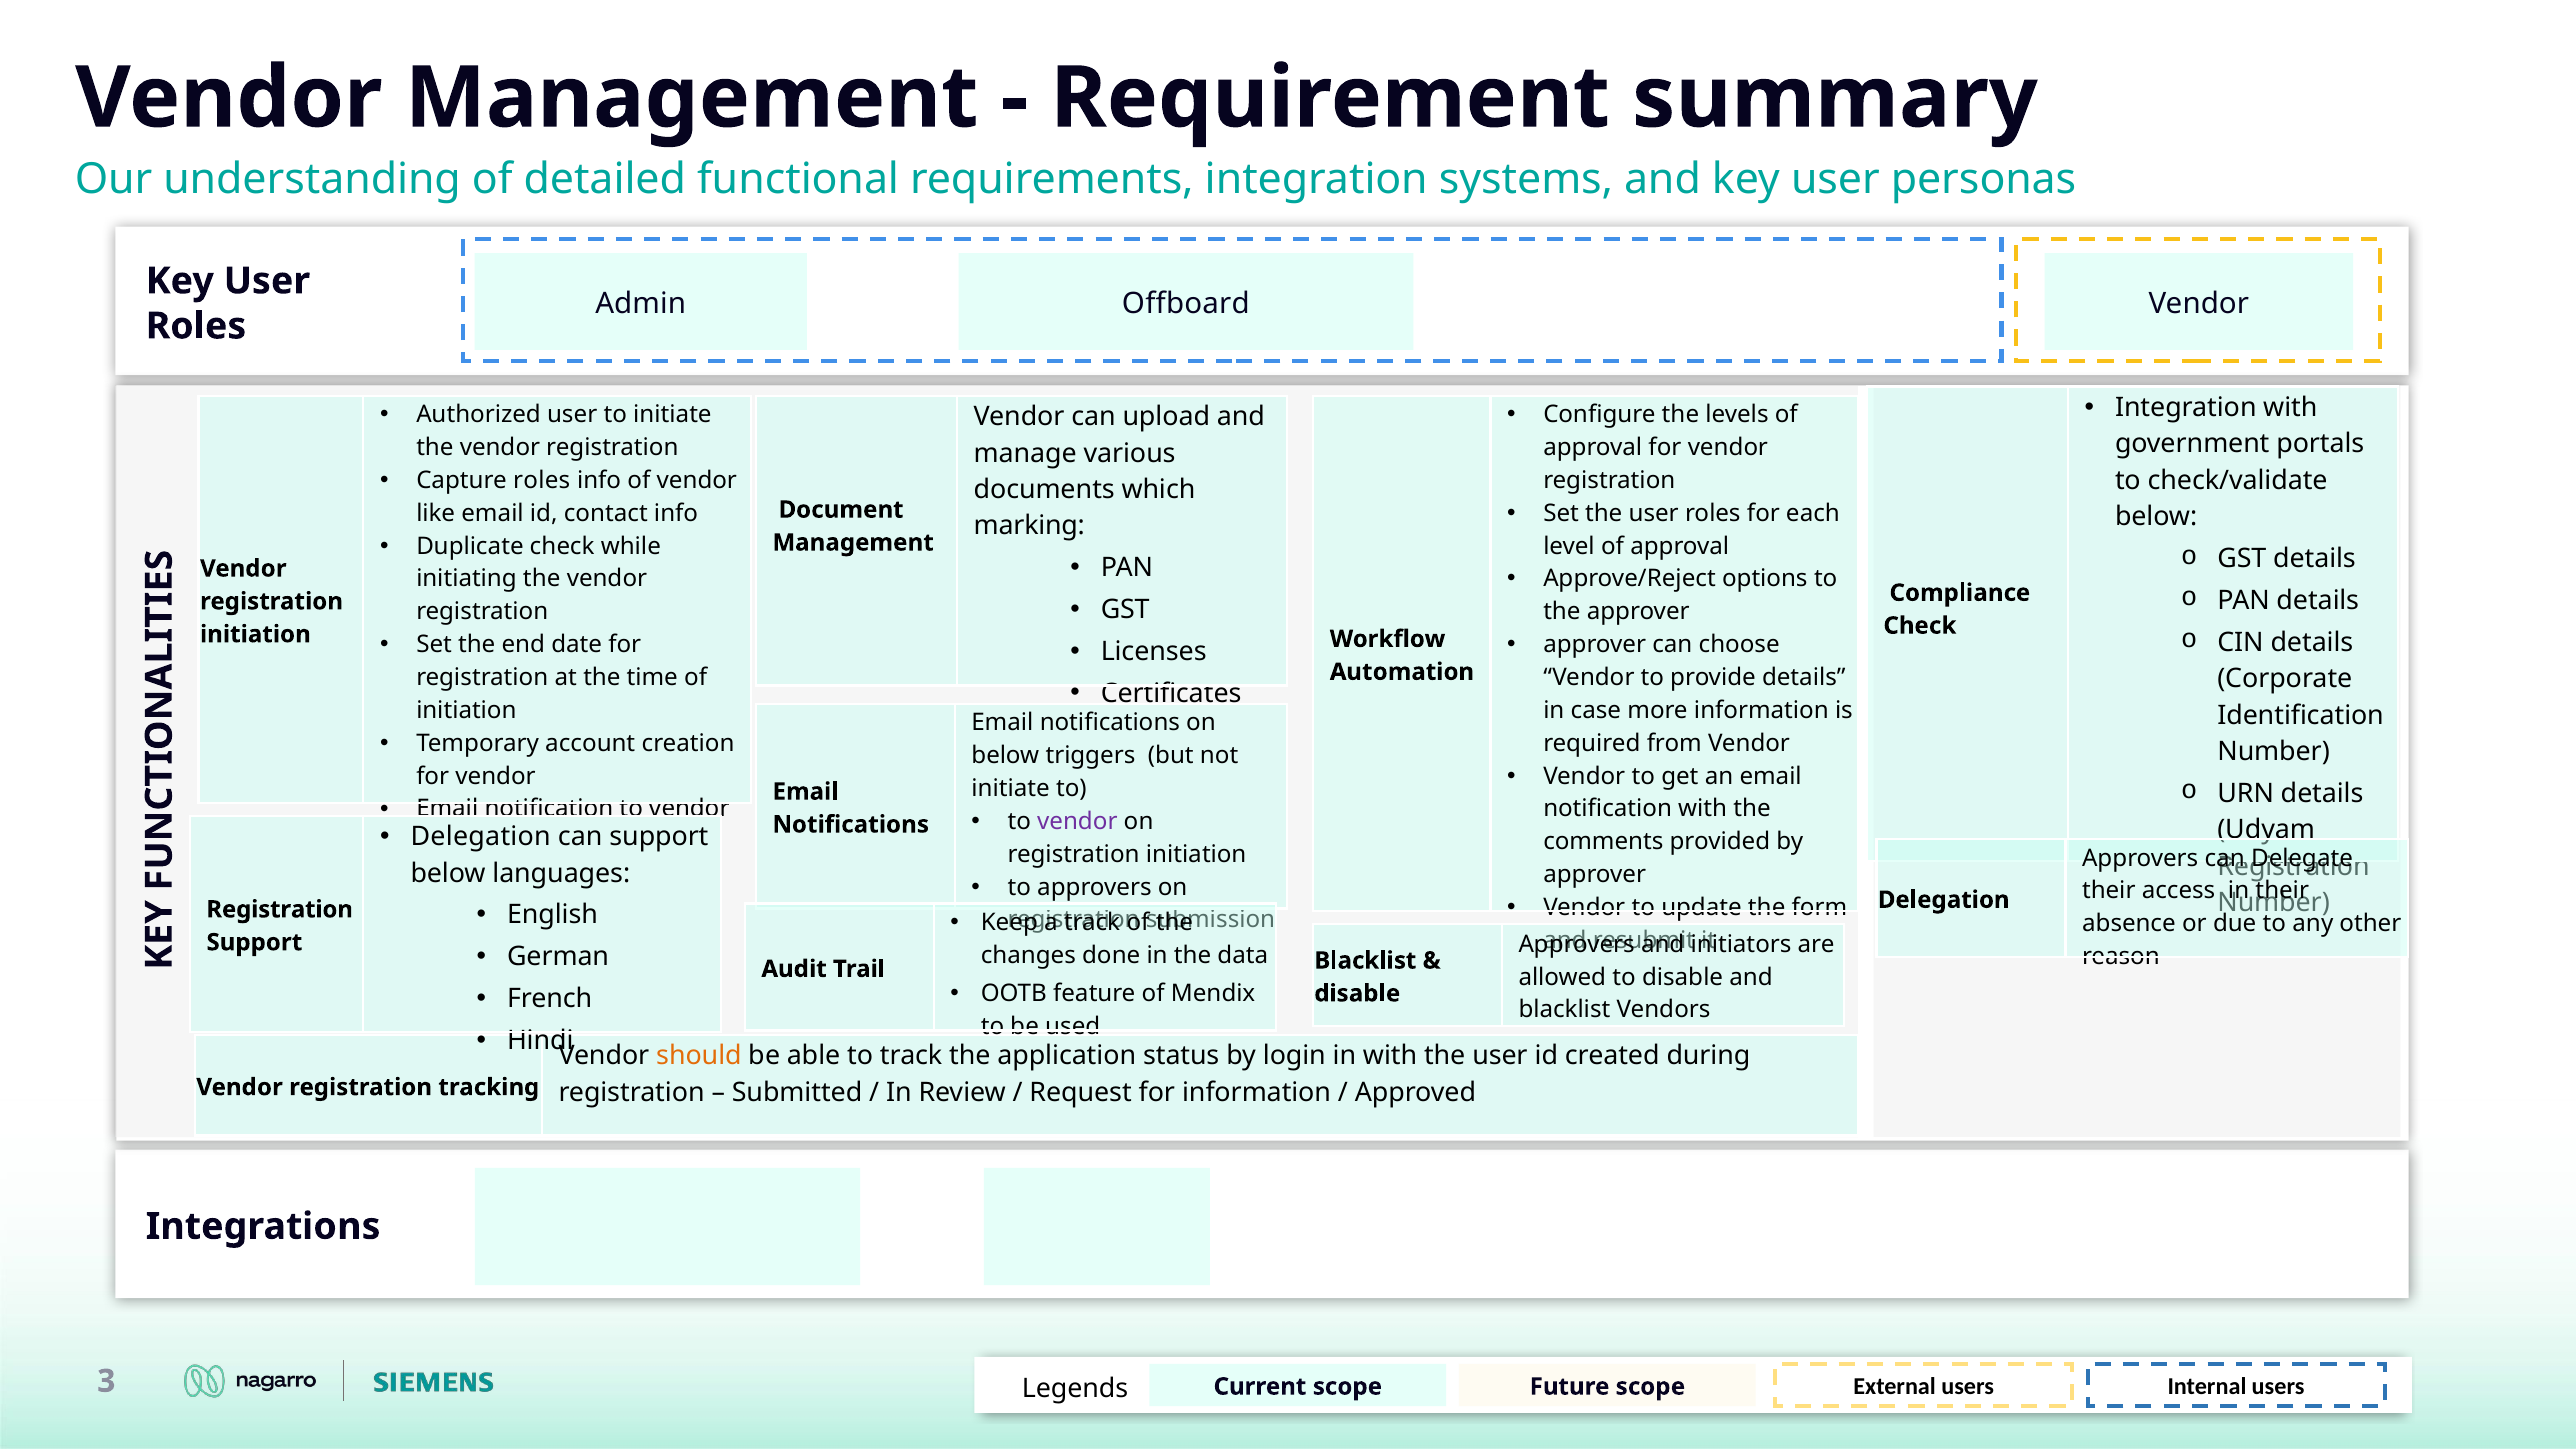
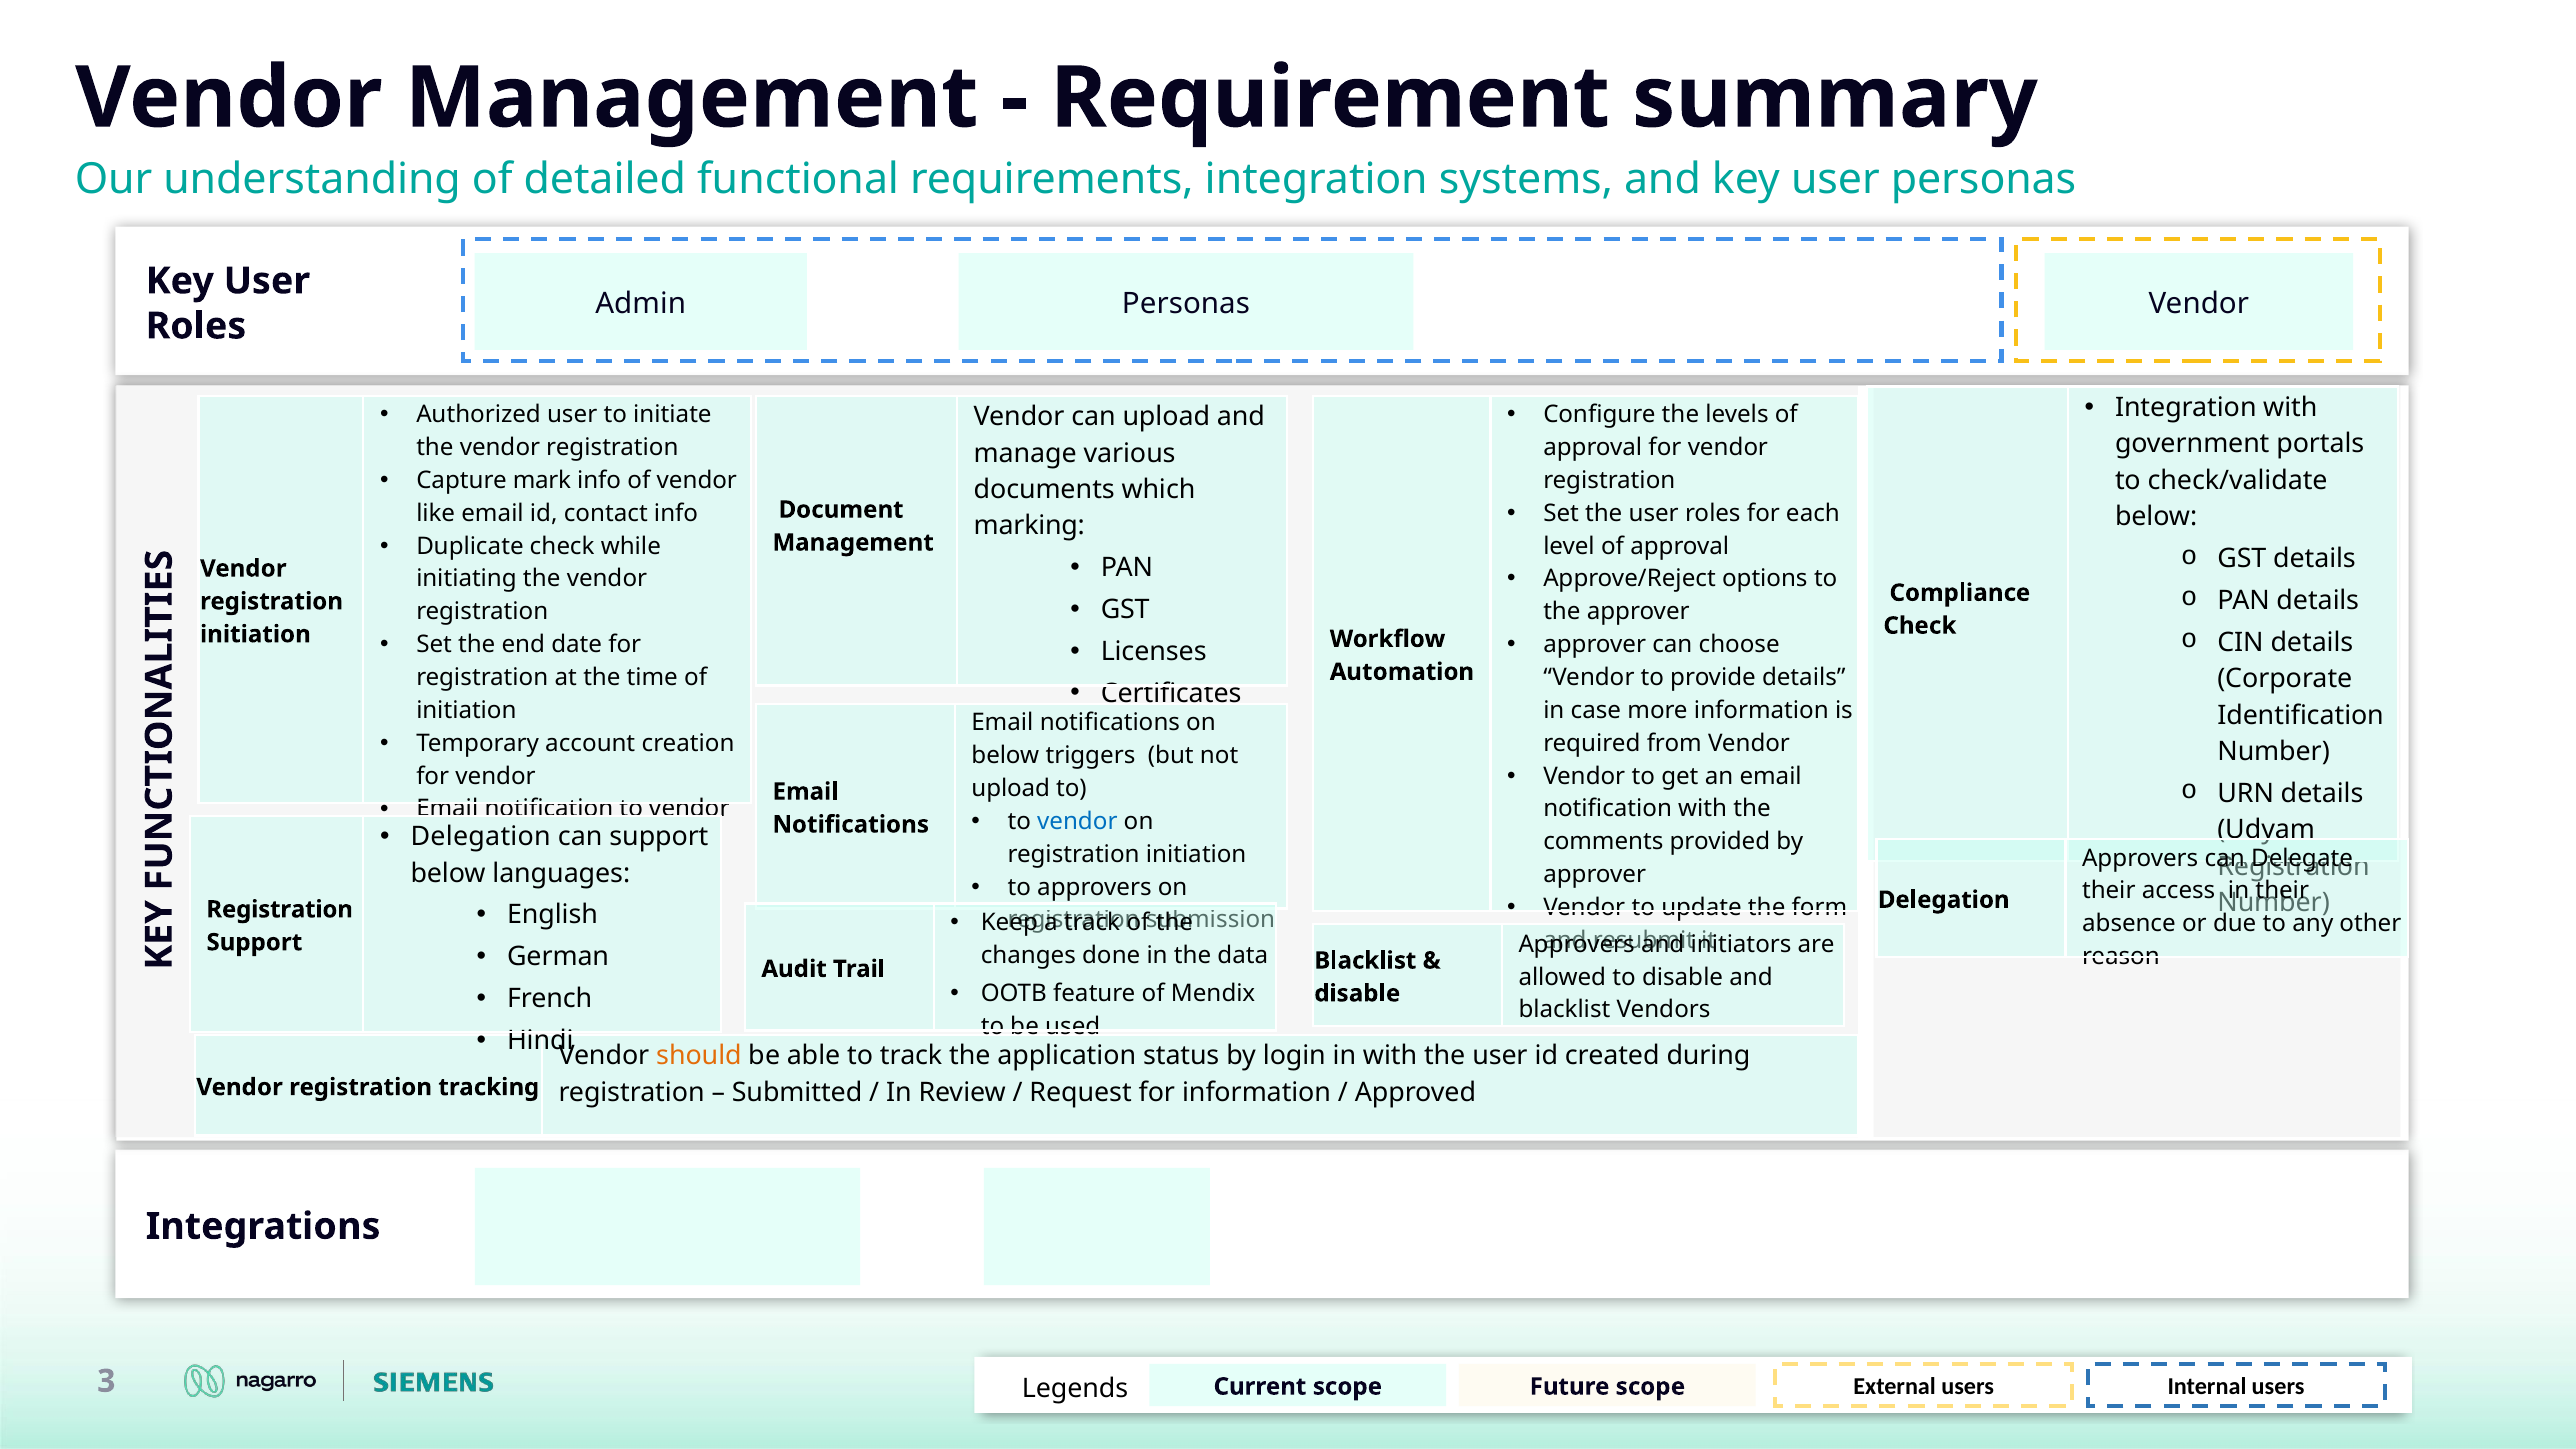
Admin Offboard: Offboard -> Personas (1186, 304)
Capture roles: roles -> mark (542, 480)
initiate: initiate -> upload (1011, 788)
vendor colour: purple -> blue (1077, 821)
